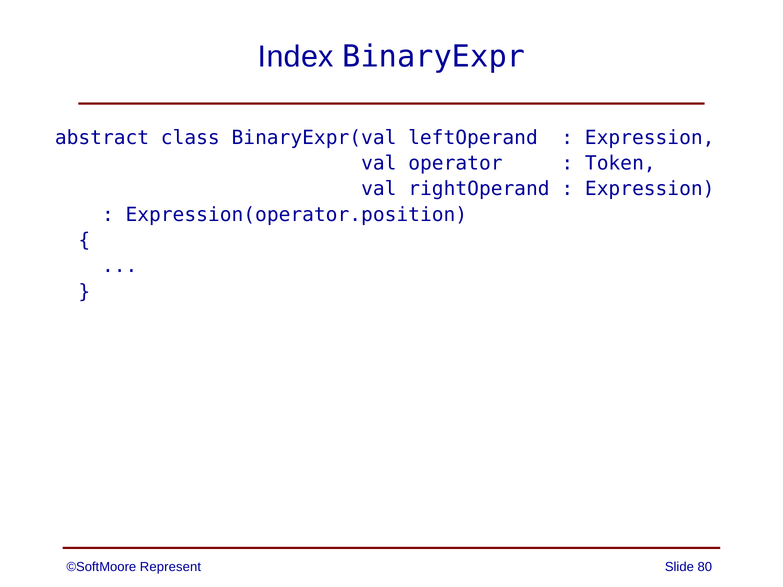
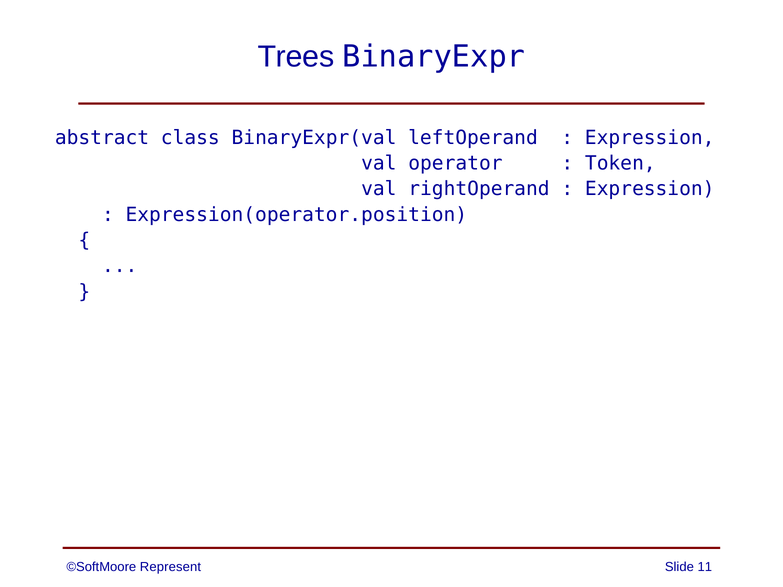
Index: Index -> Trees (296, 57)
80: 80 -> 11 (705, 567)
